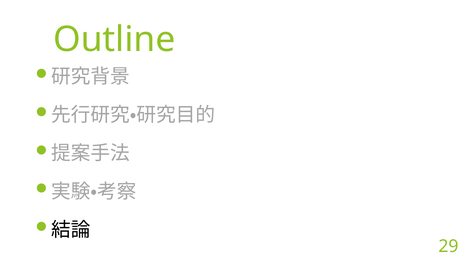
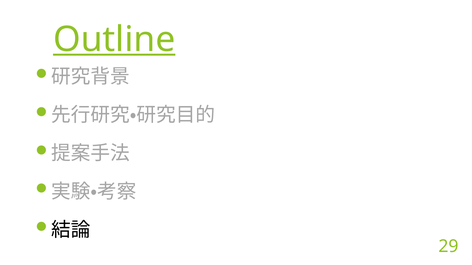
Outline underline: none -> present (114, 40)
